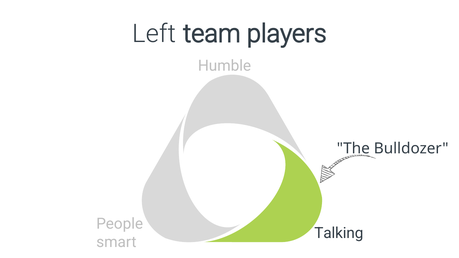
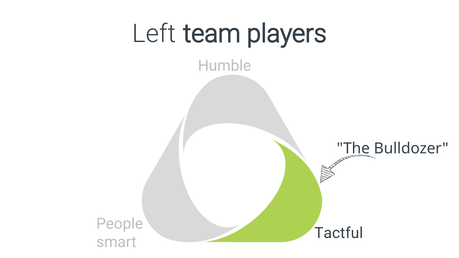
Talking: Talking -> Tactful (339, 233)
